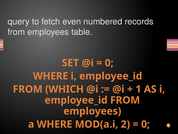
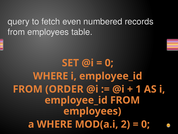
WHICH: WHICH -> ORDER (64, 89)
